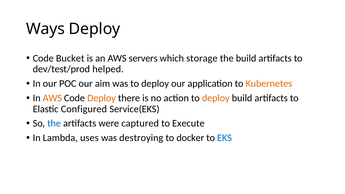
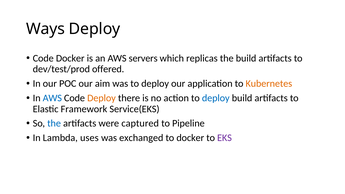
Code Bucket: Bucket -> Docker (70, 58)
storage: storage -> replicas (202, 58)
helped: helped -> offered (108, 69)
AWS colour: orange -> blue (52, 98)
deploy colour: orange -> blue (216, 98)
Configured: Configured -> Framework (84, 109)
Execute: Execute -> Pipeline (188, 123)
destroying: destroying -> exchanged (141, 138)
EKS colour: blue -> purple (225, 138)
